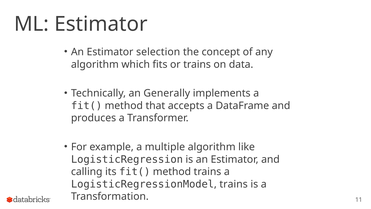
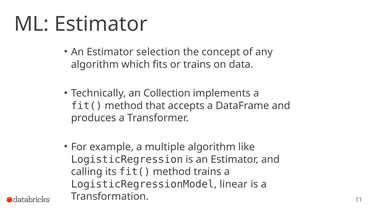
Generally: Generally -> Collection (167, 93)
trains: trains -> linear (234, 184)
